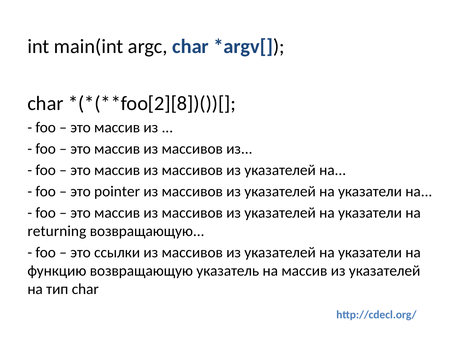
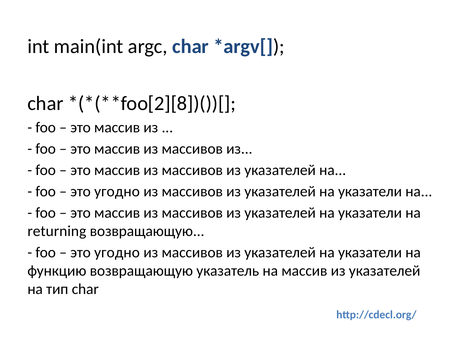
pointer: pointer -> угодно (117, 191)
ссылки: ссылки -> угодно (117, 252)
